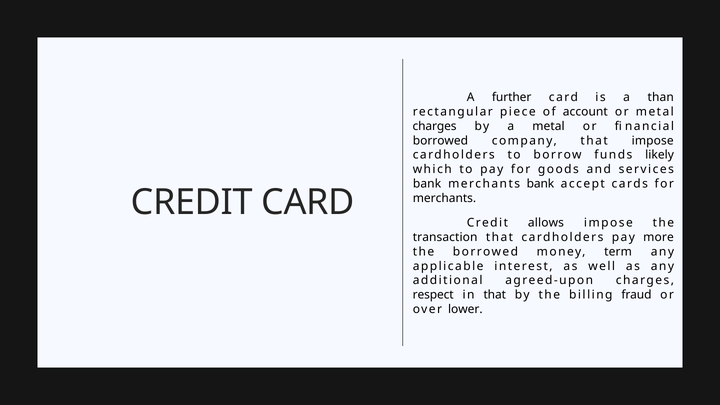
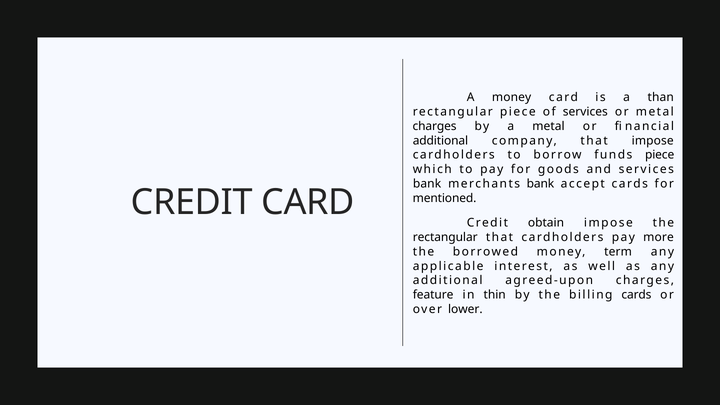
A further: further -> money (512, 97)
of account: account -> services (585, 112)
borrowed: borrowed -> additional (440, 141)
funds likely: likely -> piece (660, 155)
merchants: merchants -> mentioned (445, 198)
allows: allows -> obtain (546, 223)
transaction: transaction -> rectangular (445, 237)
respect: respect -> feature (433, 295)
in that: that -> thin (495, 295)
billing fraud: fraud -> cards (636, 295)
